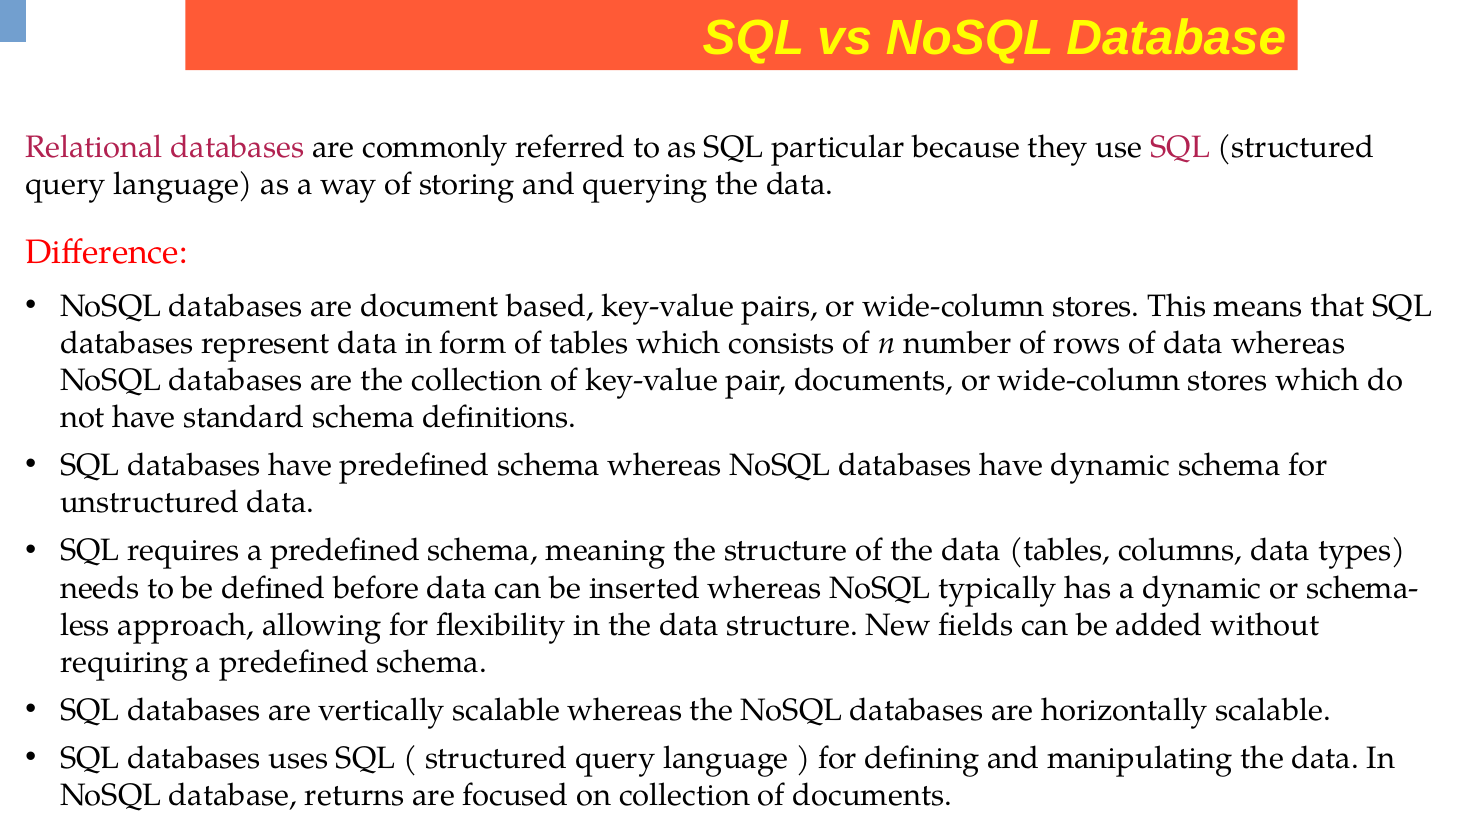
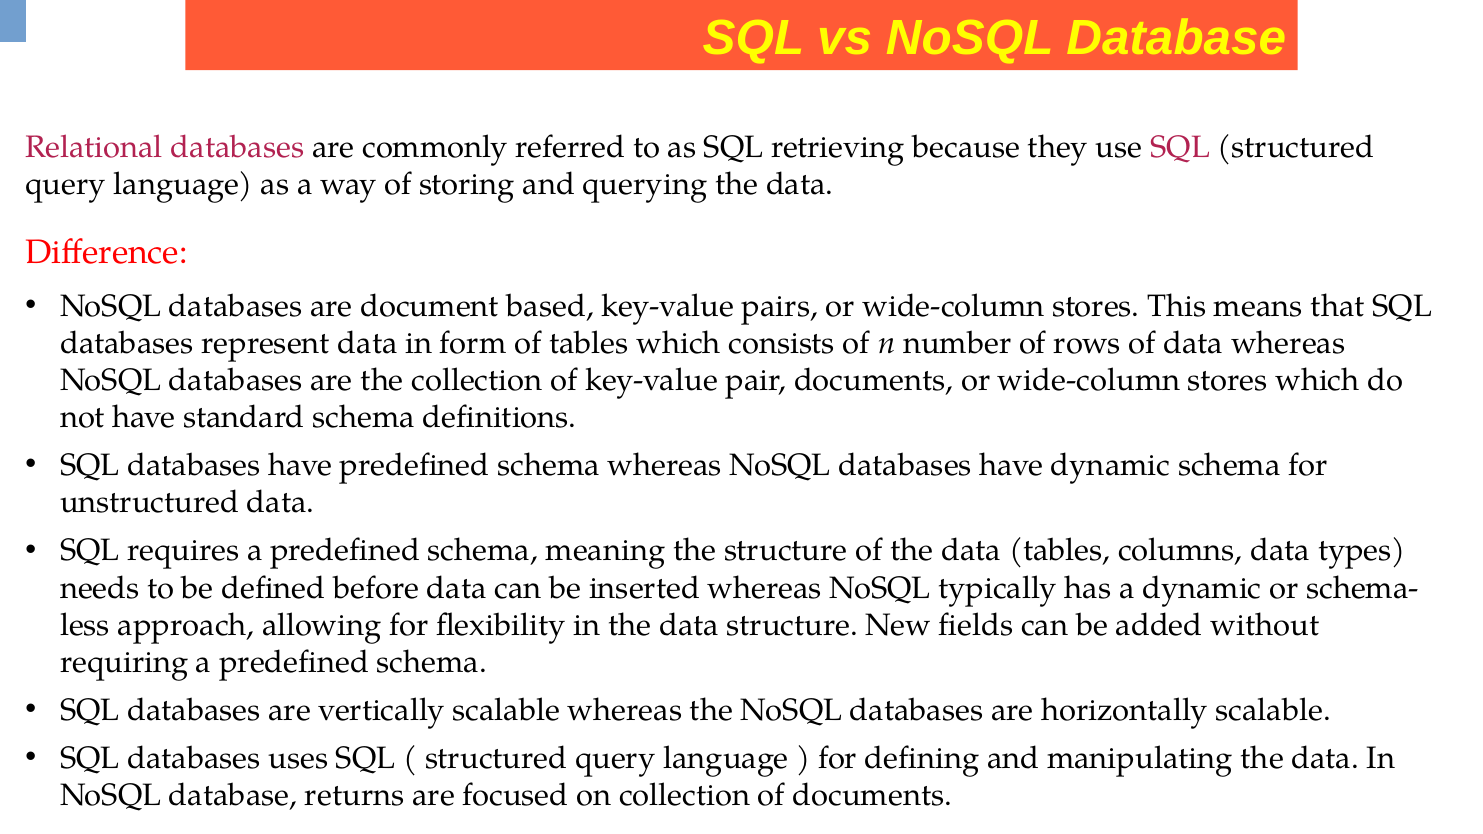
particular: particular -> retrieving (838, 147)
